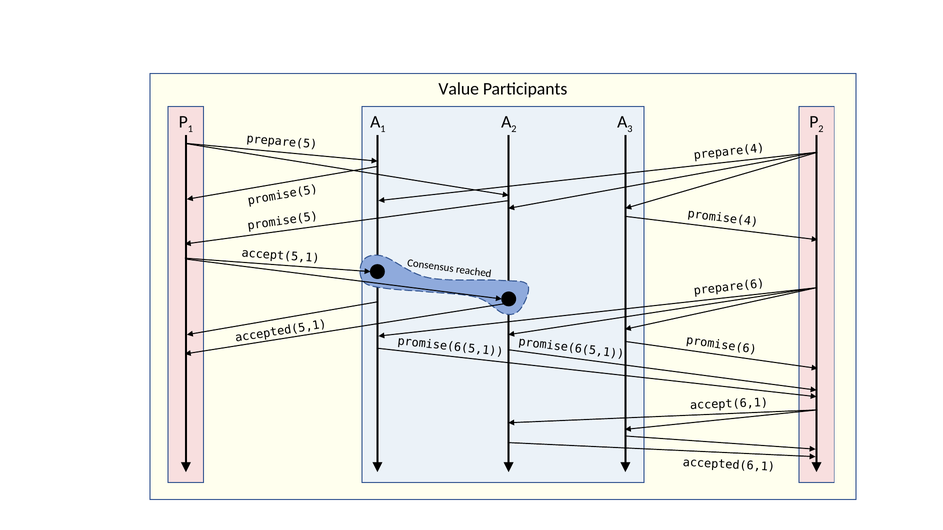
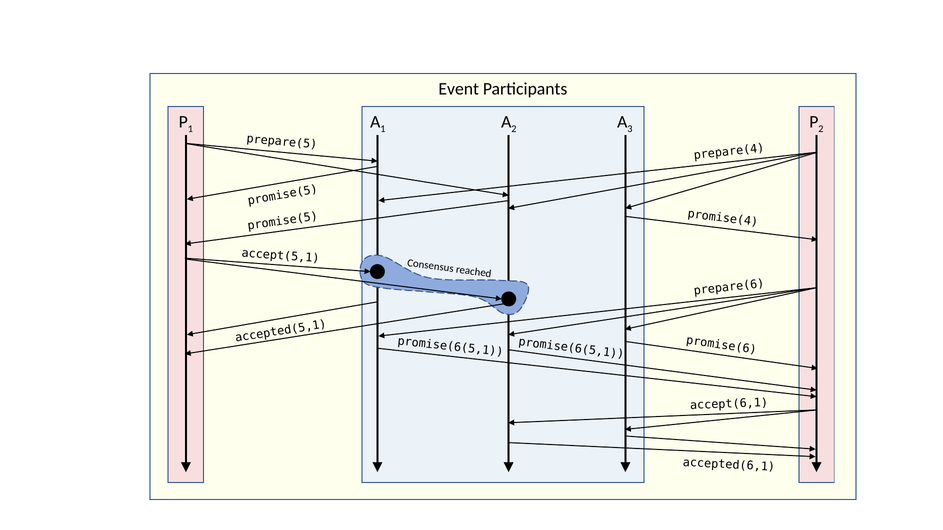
Value: Value -> Event (459, 89)
